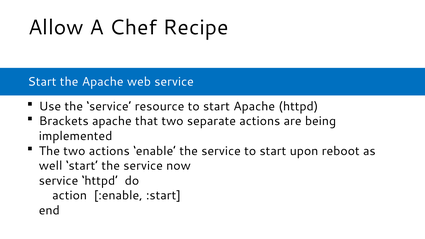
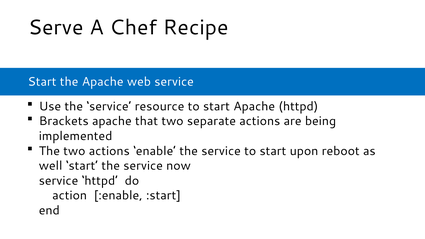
Allow: Allow -> Serve (56, 28)
